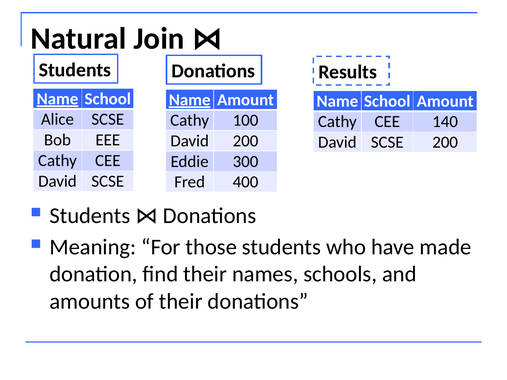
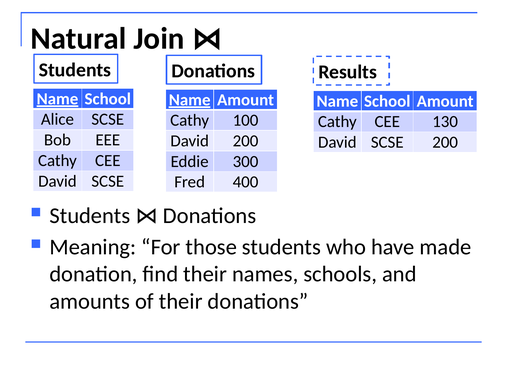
140: 140 -> 130 (445, 122)
